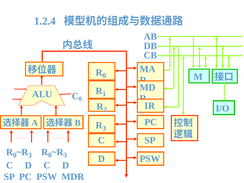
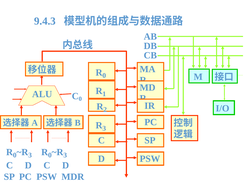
1.2.4: 1.2.4 -> 9.4.3 (45, 21)
